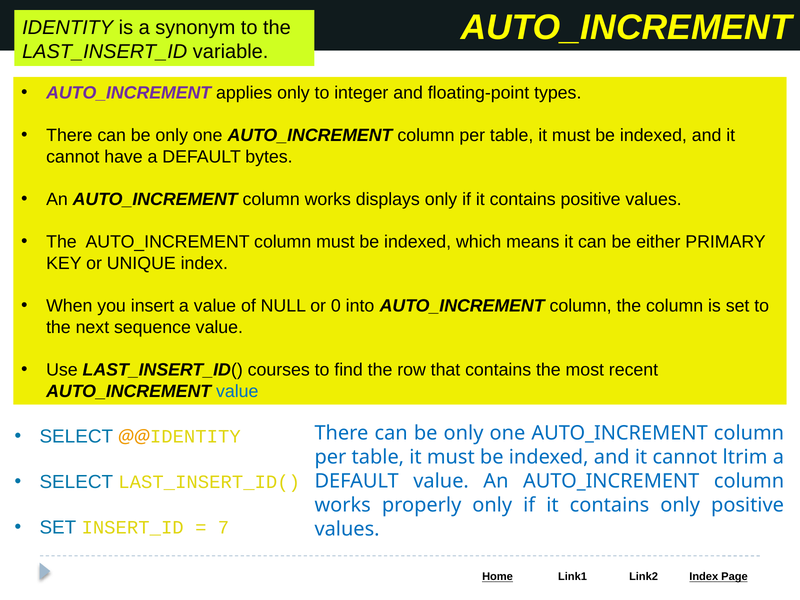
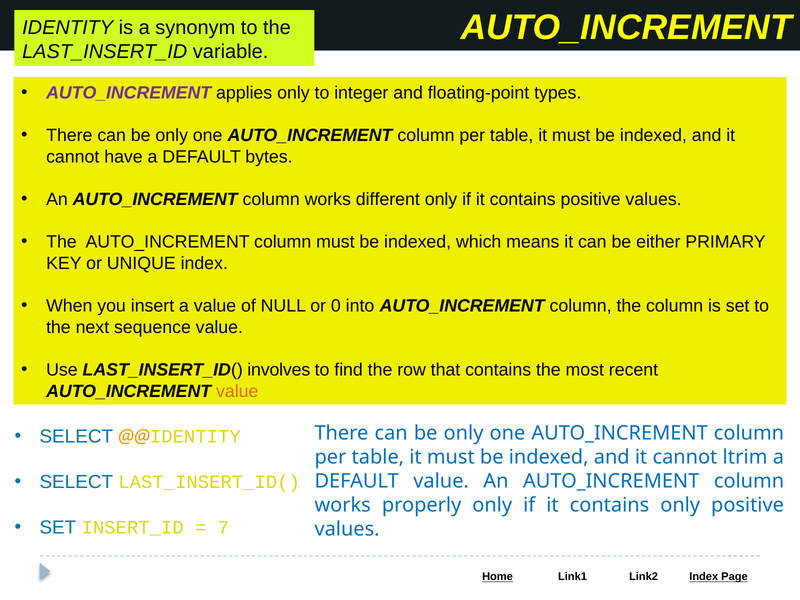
displays: displays -> different (388, 199)
courses: courses -> involves (279, 370)
value colour: blue -> orange (237, 391)
